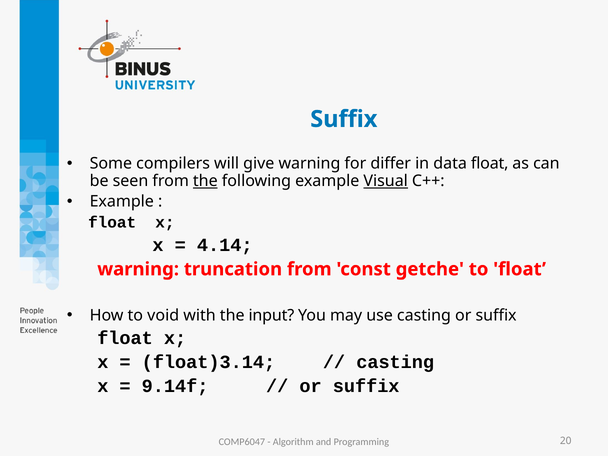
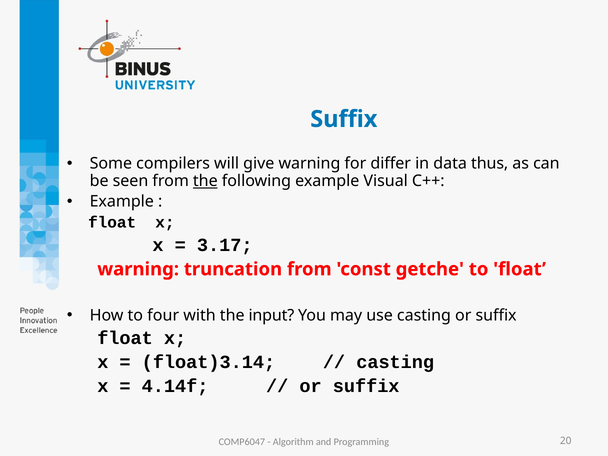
data float: float -> thus (490, 164)
Visual underline: present -> none (386, 181)
4.14: 4.14 -> 3.17 (225, 245)
void: void -> four (163, 315)
9.14f: 9.14f -> 4.14f (175, 386)
